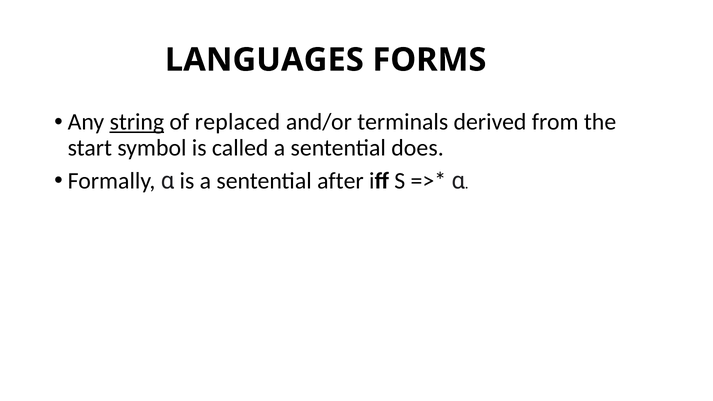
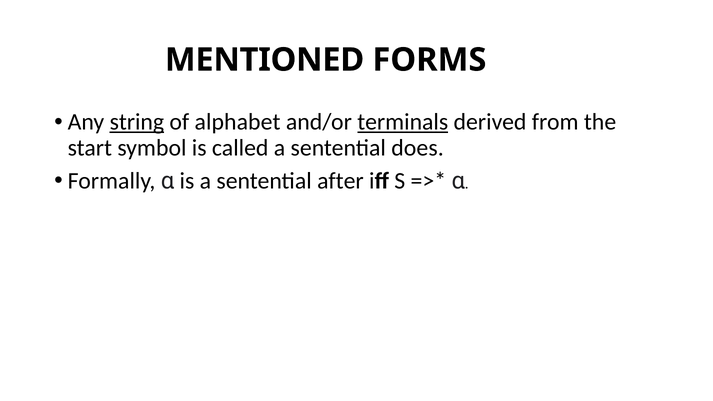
LANGUAGES: LANGUAGES -> MENTIONED (265, 60)
replaced: replaced -> alphabet (238, 122)
terminals underline: none -> present (403, 122)
